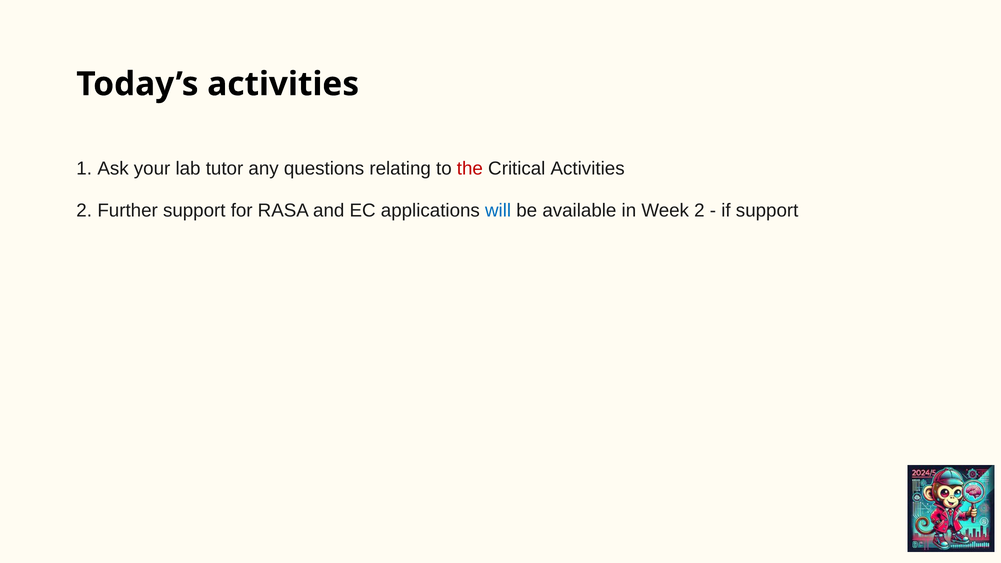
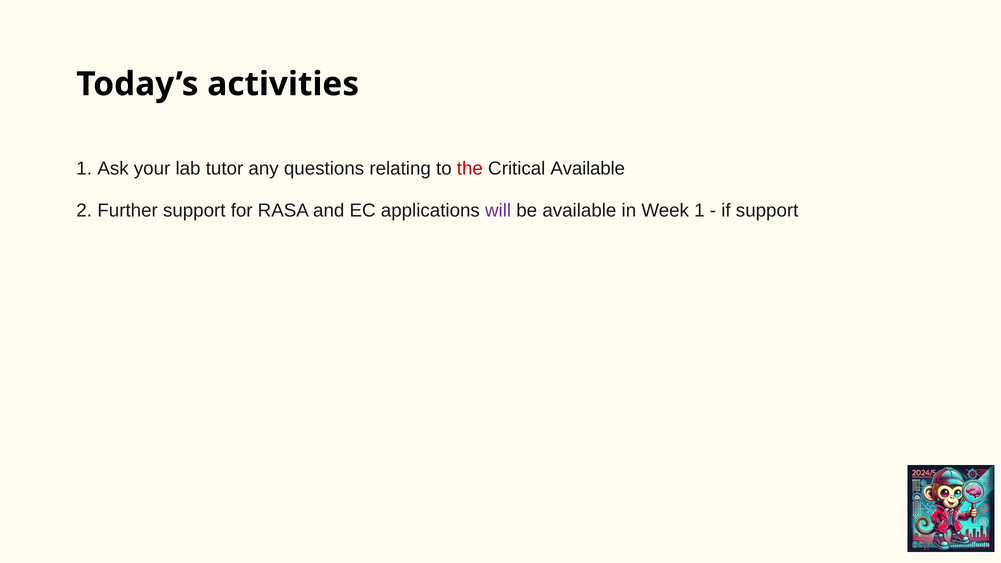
Critical Activities: Activities -> Available (588, 169)
will colour: blue -> purple (498, 210)
Week 2: 2 -> 1 (699, 210)
